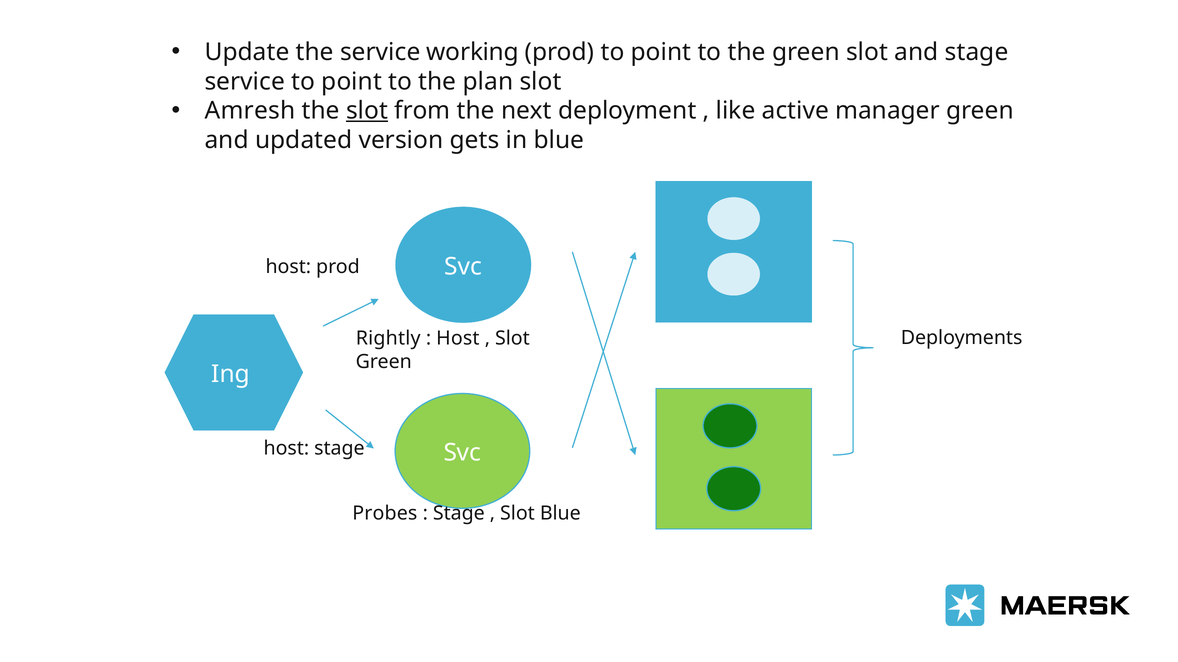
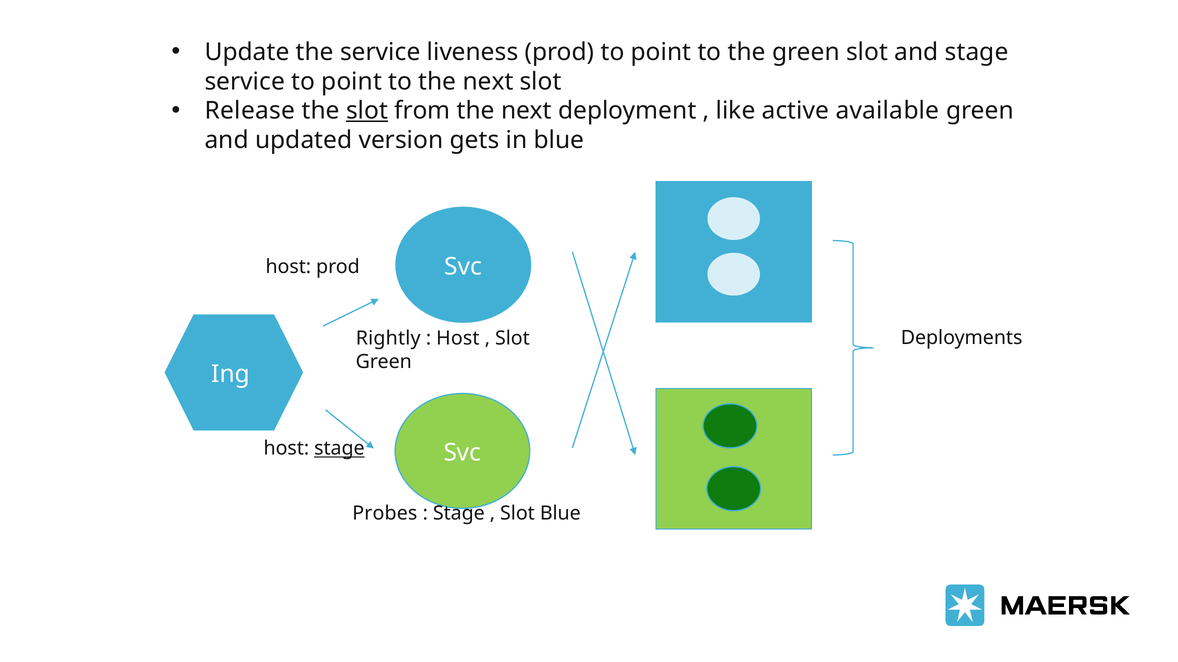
working: working -> liveness (473, 52)
to the plan: plan -> next (488, 81)
Amresh: Amresh -> Release (250, 111)
manager: manager -> available (887, 111)
stage underline: none -> present (339, 449)
